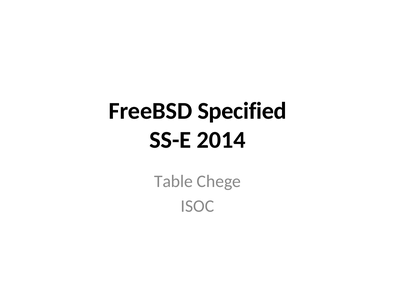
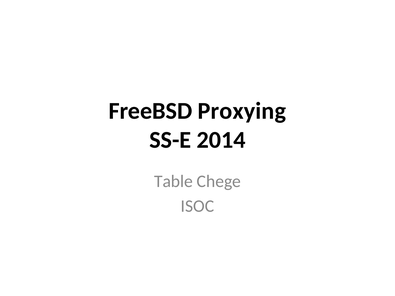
Specified: Specified -> Proxying (242, 111)
